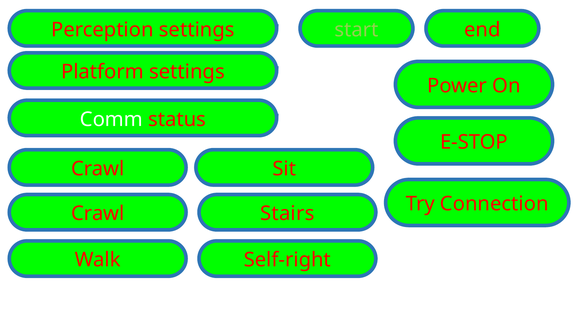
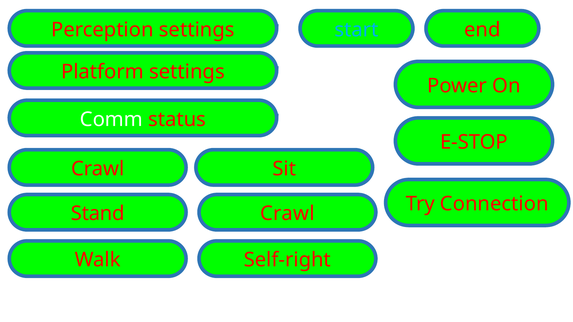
start colour: light green -> light blue (356, 30)
Crawl: Crawl -> Stand (98, 214)
Stairs: Stairs -> Crawl (287, 214)
